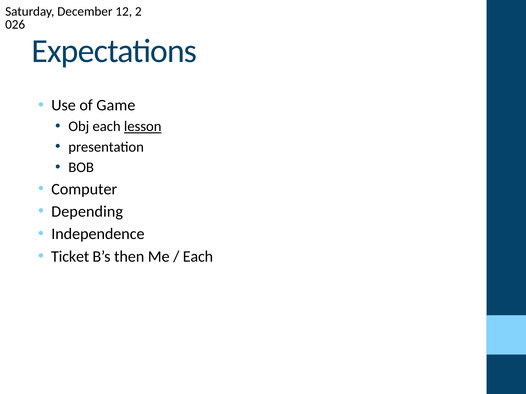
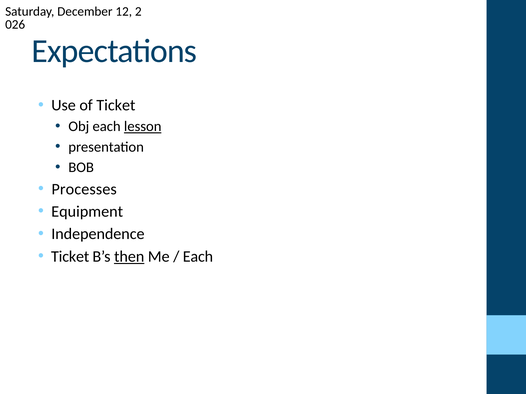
of Game: Game -> Ticket (116, 105)
Computer: Computer -> Processes (84, 189)
Depending: Depending -> Equipment (87, 212)
then underline: none -> present (129, 257)
